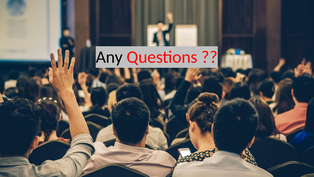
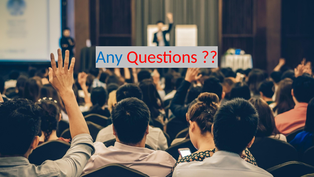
Any colour: black -> blue (109, 57)
